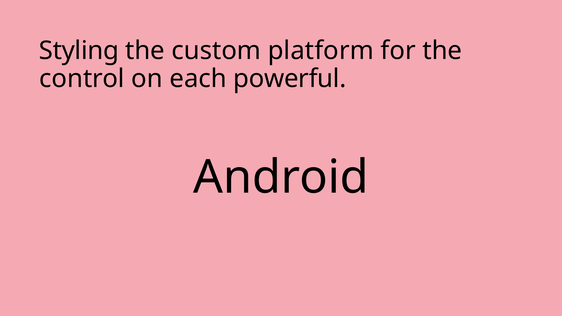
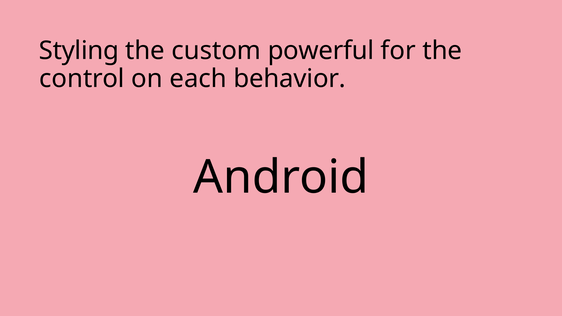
platform: platform -> powerful (321, 51)
powerful: powerful -> behavior (290, 79)
